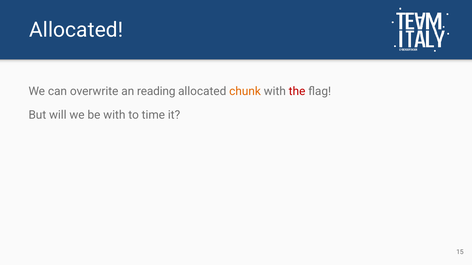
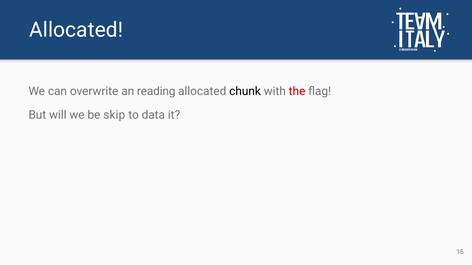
chunk colour: orange -> black (245, 91)
be with: with -> skip (114, 115)
time: time -> data (153, 115)
